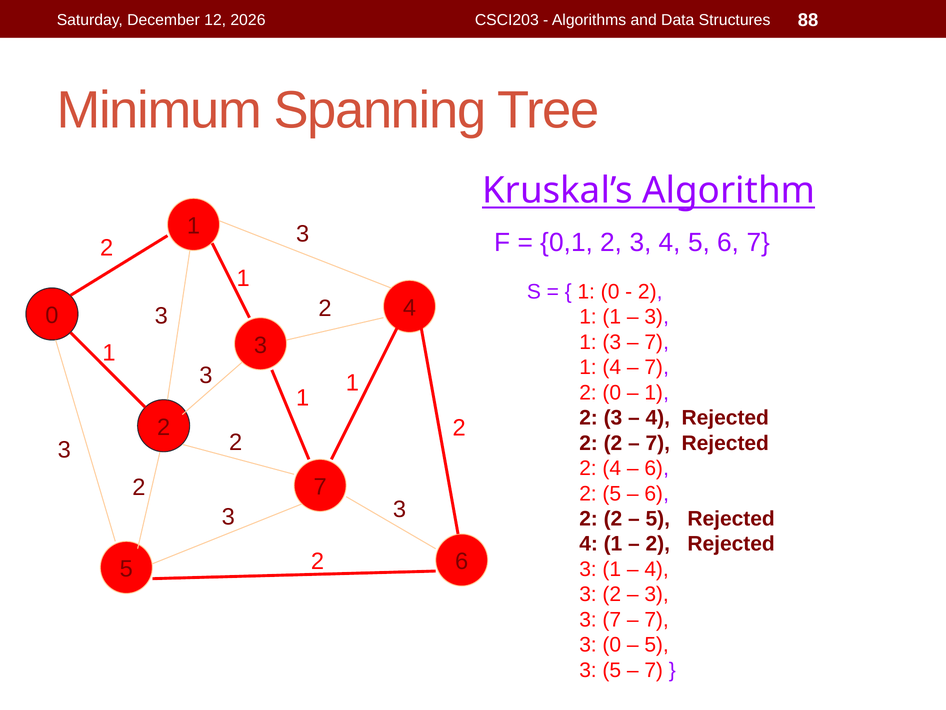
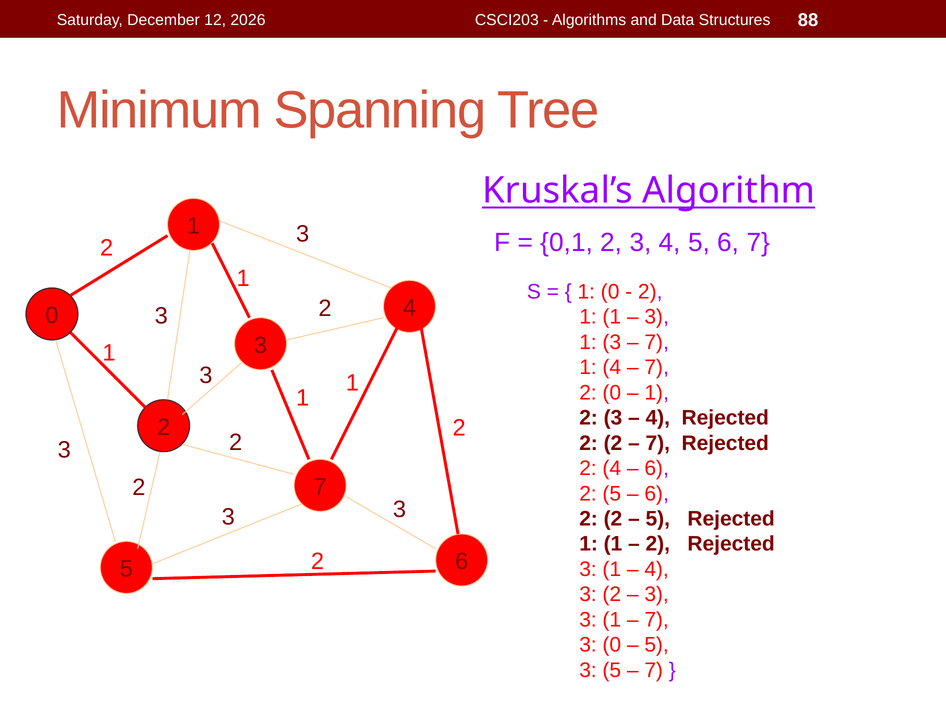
4: 4 -> 1 (589, 544)
7: 7 -> 1 (612, 619)
